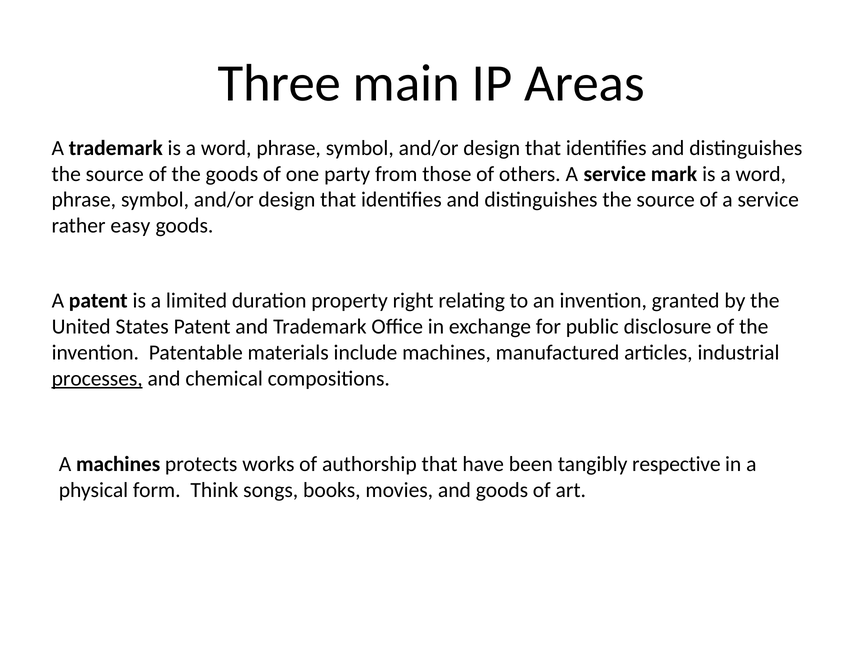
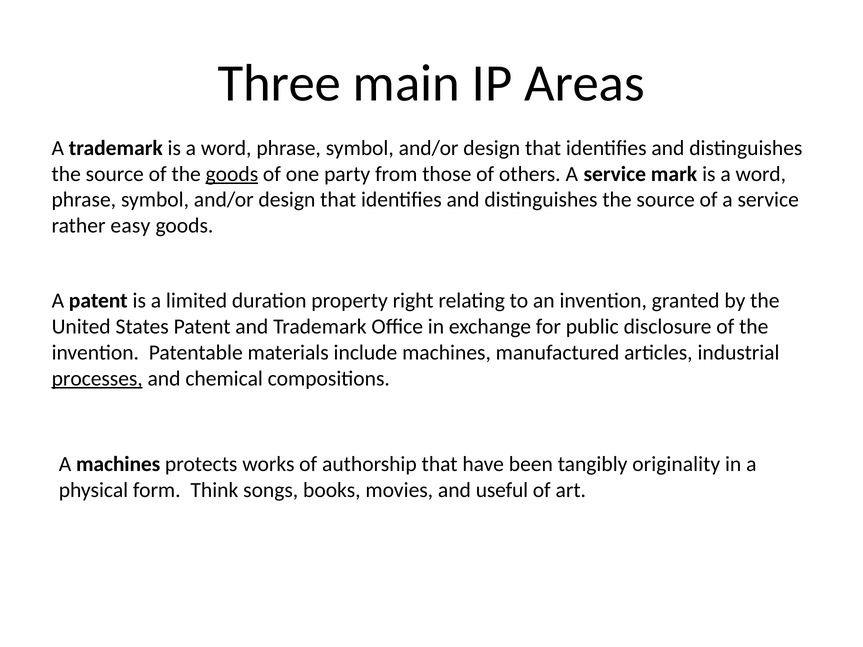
goods underline: none -> present (232, 174)
respective: respective -> originality (676, 465)
and goods: goods -> useful (502, 490)
